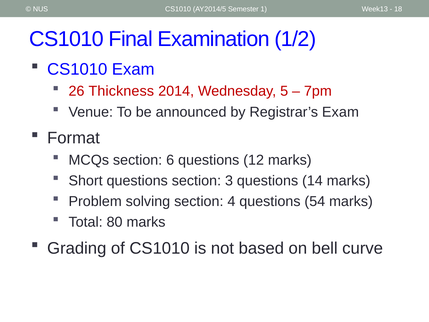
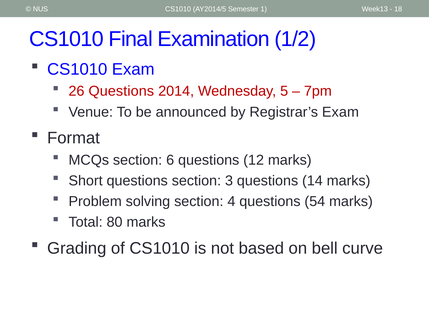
26 Thickness: Thickness -> Questions (121, 91)
